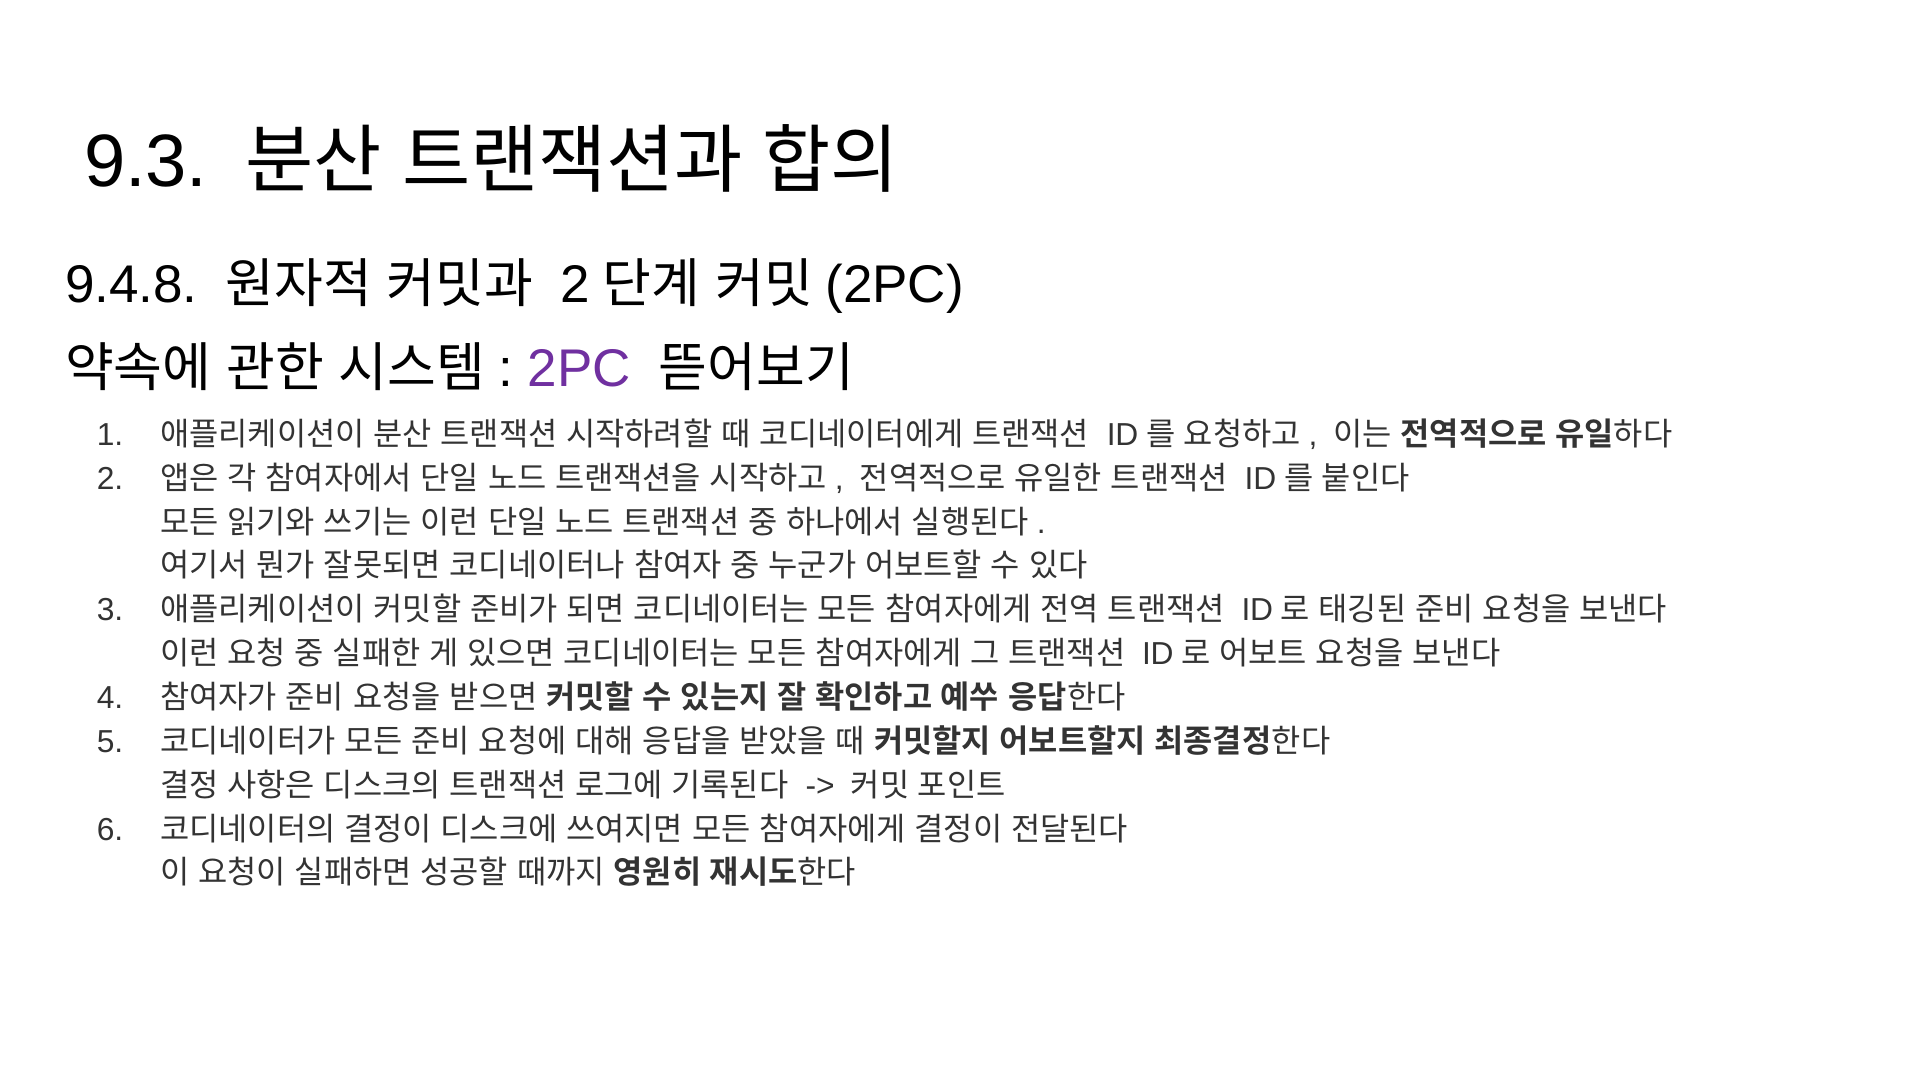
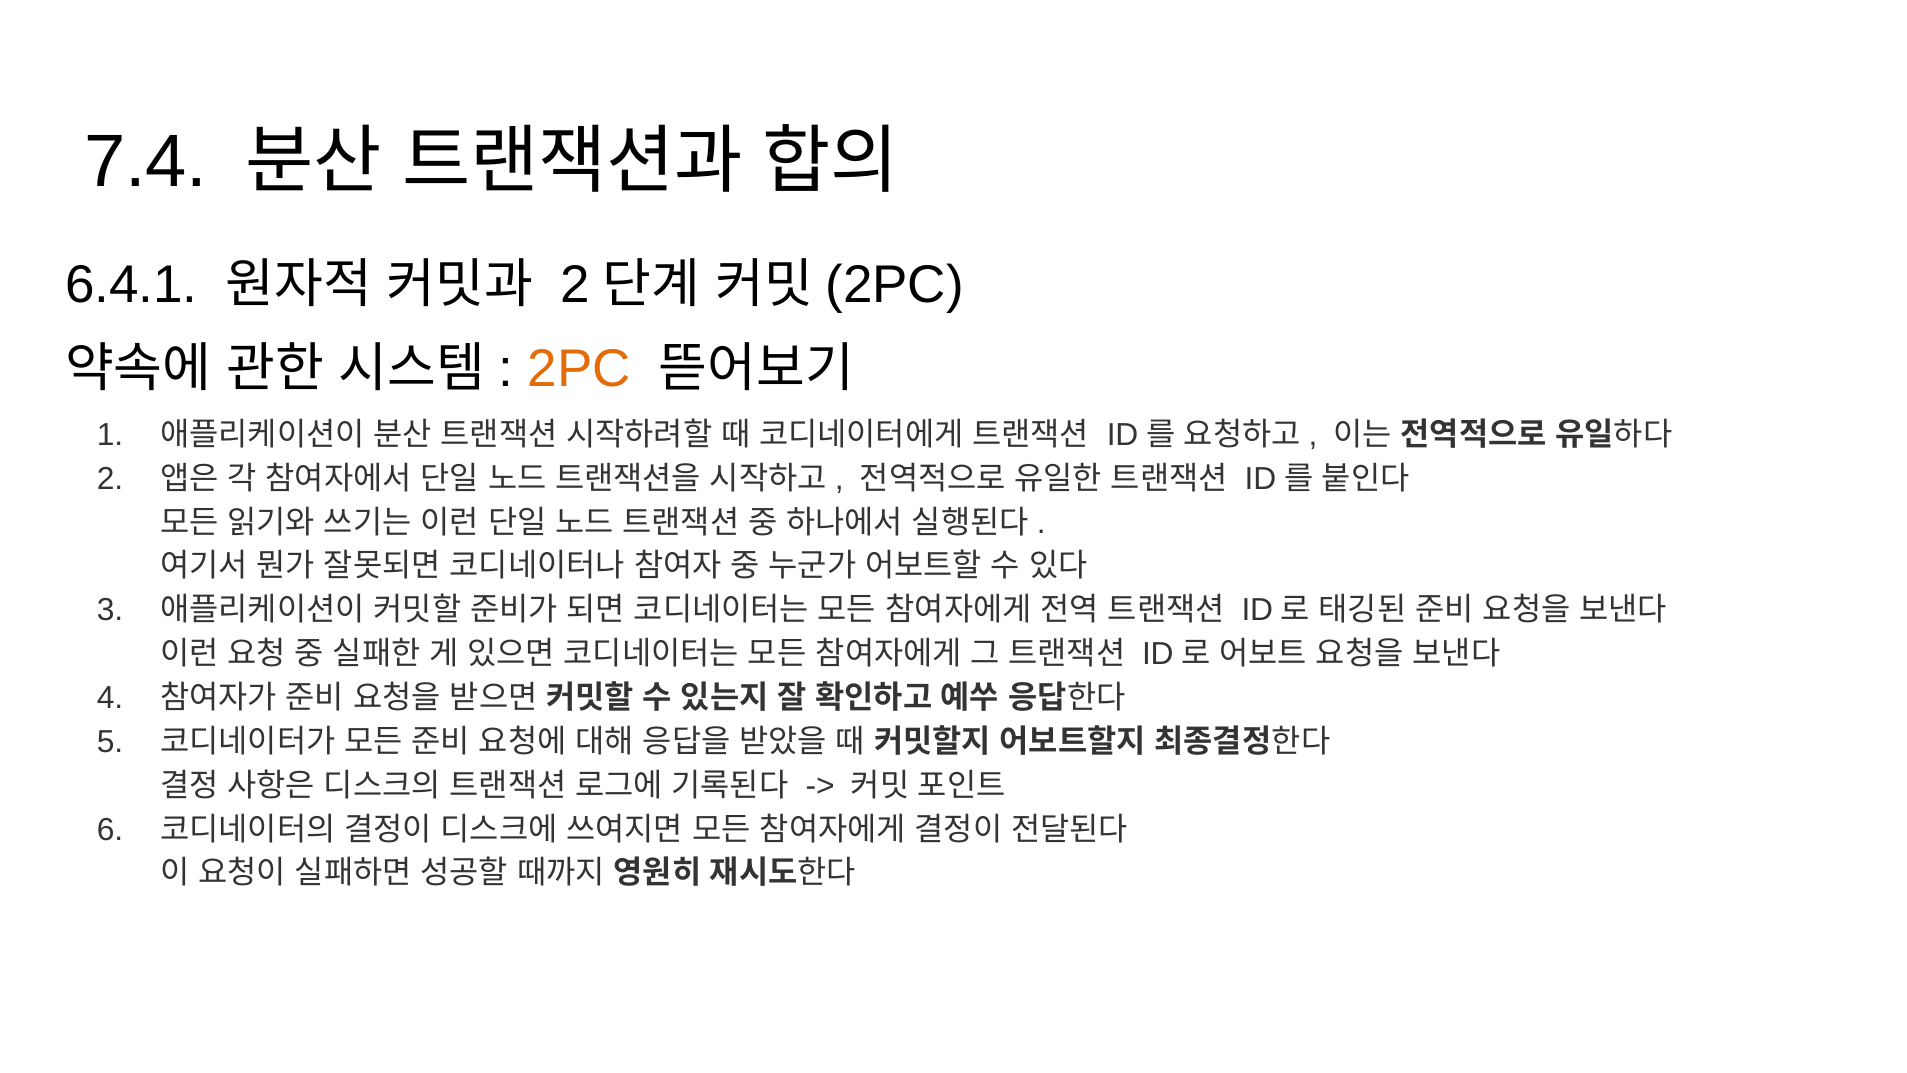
9.3: 9.3 -> 7.4 (146, 162)
9.4.8: 9.4.8 -> 6.4.1 (131, 285)
2PC colour: purple -> orange (579, 369)
